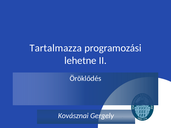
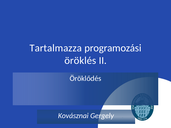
lehetne: lehetne -> öröklés (80, 61)
